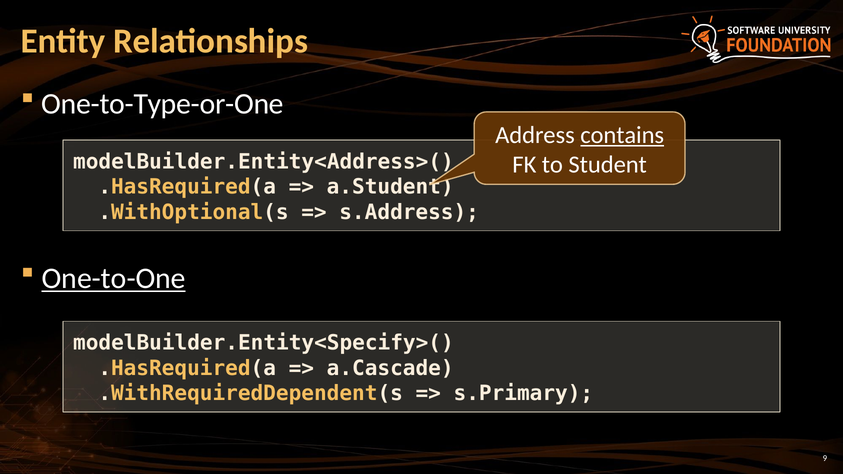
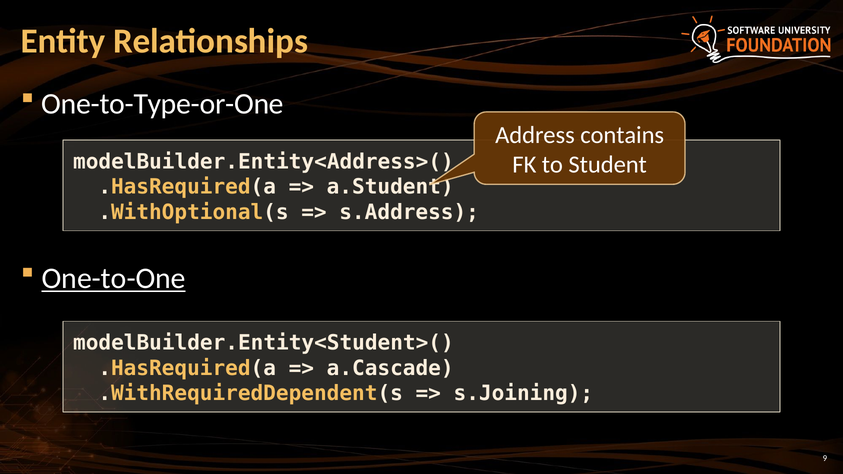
contains underline: present -> none (622, 135)
modelBuilder.Entity<Specify>(: modelBuilder.Entity<Specify>( -> modelBuilder.Entity<Student>( (263, 343)
s.Primary: s.Primary -> s.Joining (523, 394)
